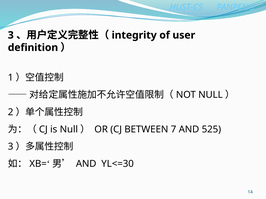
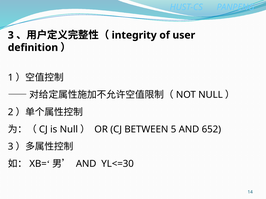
7: 7 -> 5 (173, 130)
525: 525 -> 652 (211, 130)
